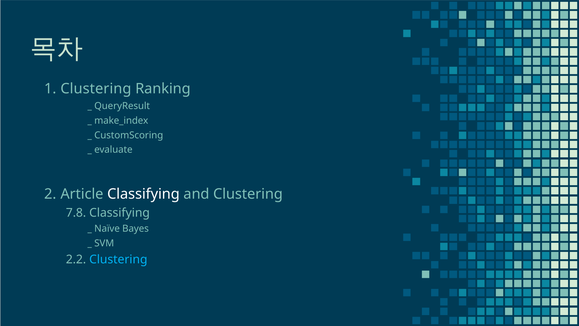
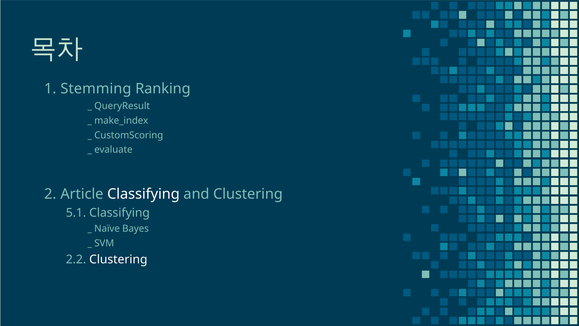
Clustering: Clustering -> Stemming (96, 89)
7.8: 7.8 -> 5.1 (76, 213)
Clustering colour: light blue -> white (118, 259)
